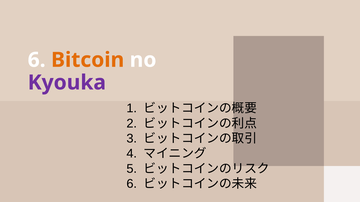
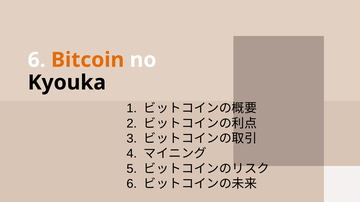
Kyouka colour: purple -> black (67, 83)
